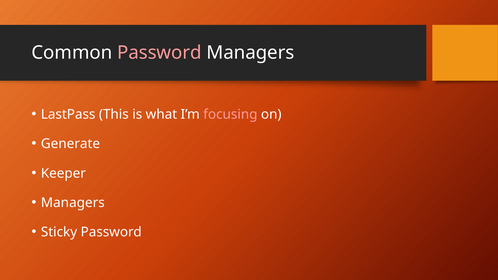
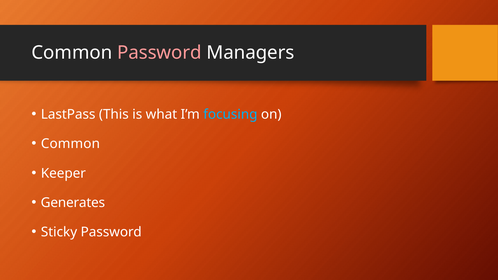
focusing colour: pink -> light blue (230, 114)
Generate: Generate -> Common (70, 144)
Managers: Managers -> Generates (73, 203)
